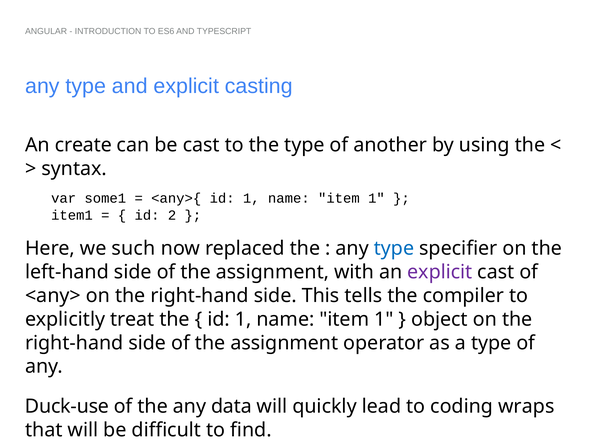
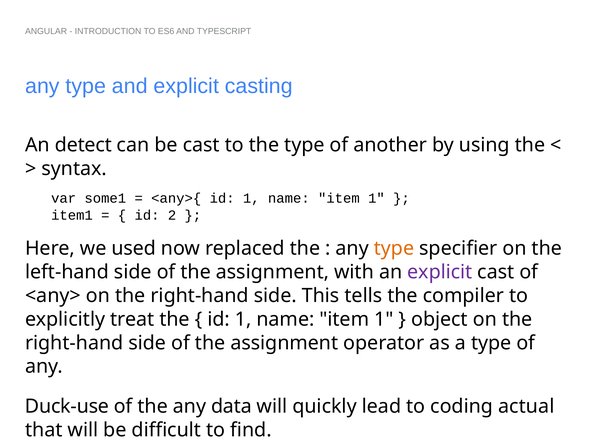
create: create -> detect (83, 145)
such: such -> used (134, 248)
type colour: blue -> orange (394, 248)
wraps: wraps -> actual (526, 406)
